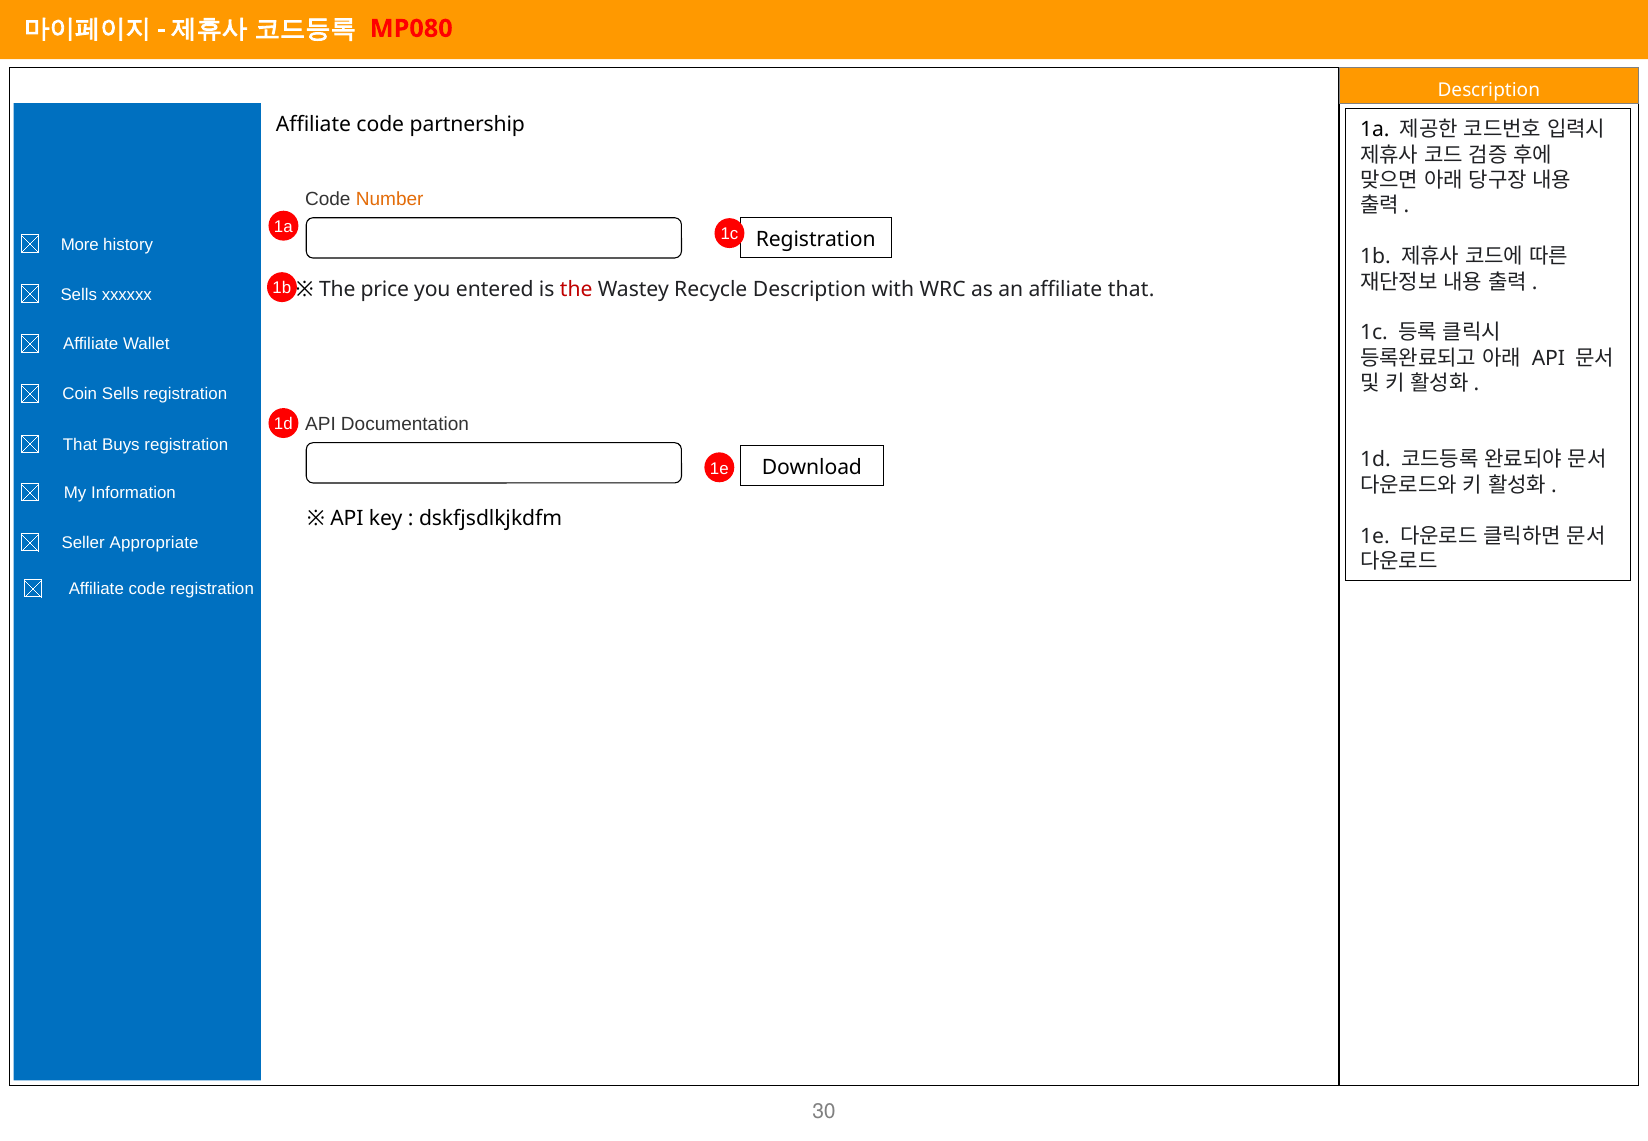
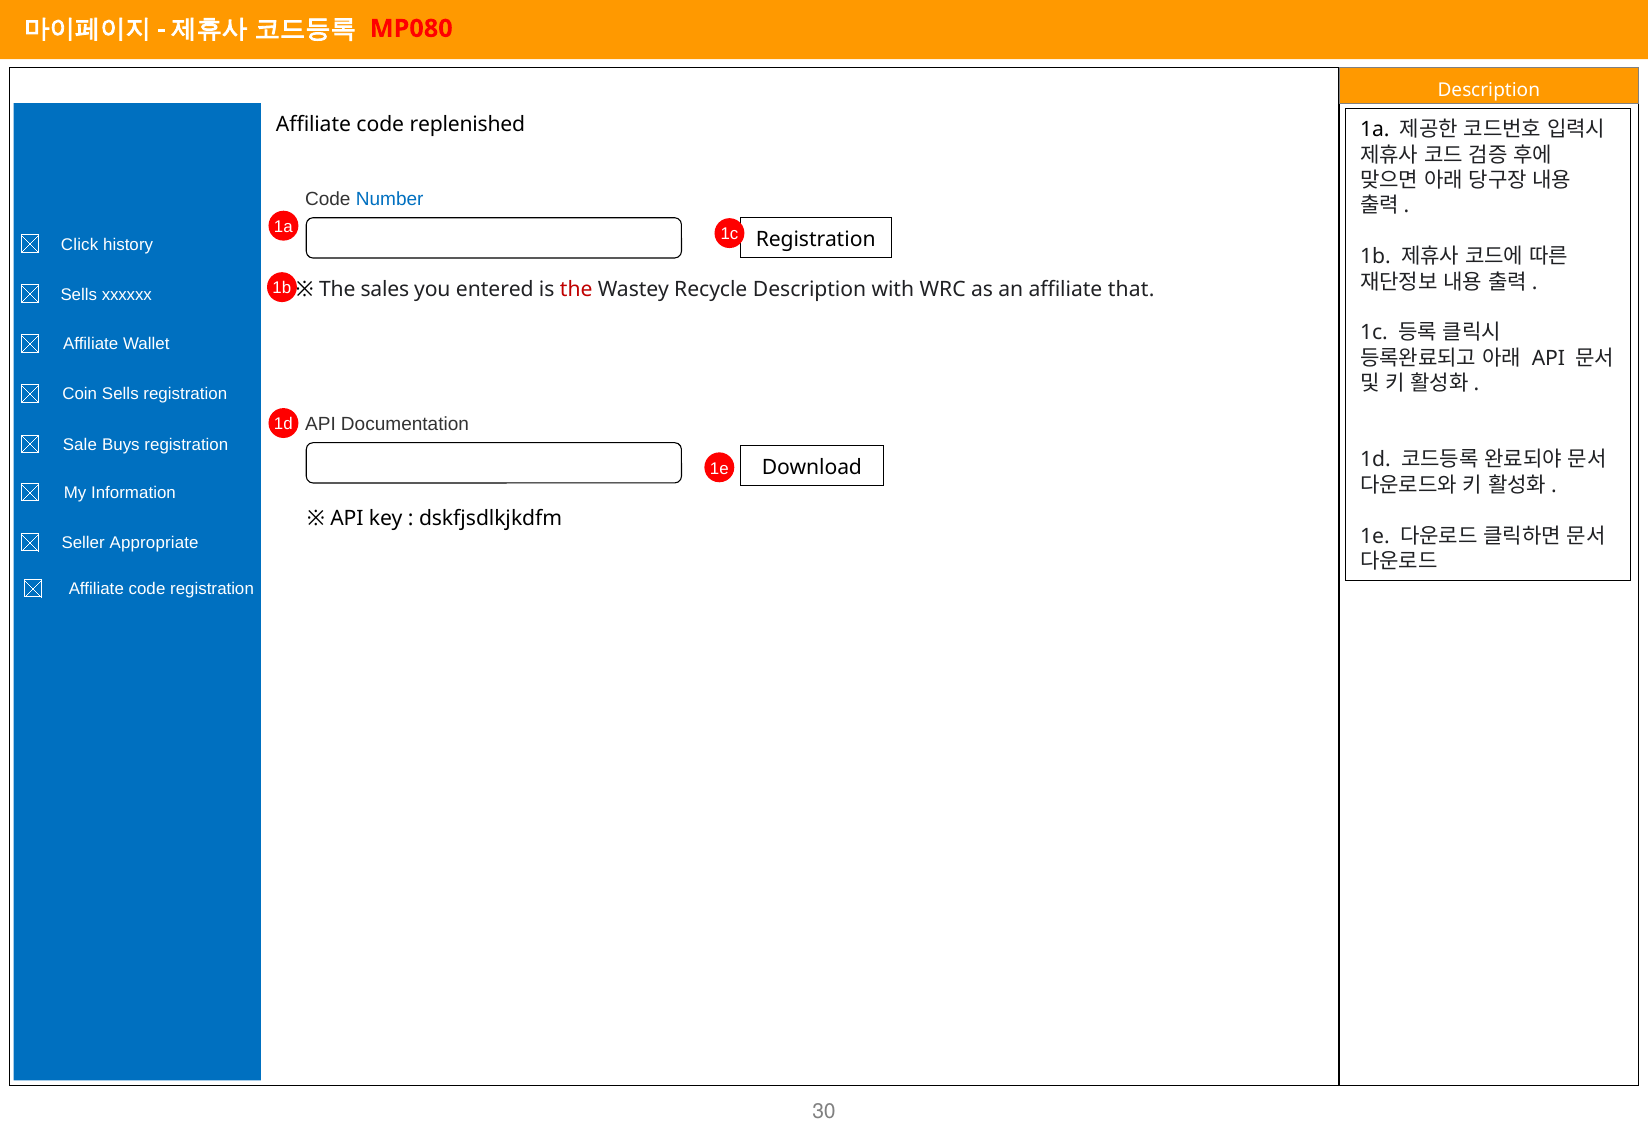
partnership: partnership -> replenished (467, 124)
Number colour: orange -> blue (390, 199)
More: More -> Click (80, 244)
price: price -> sales (385, 290)
That: That -> Sale (80, 445)
